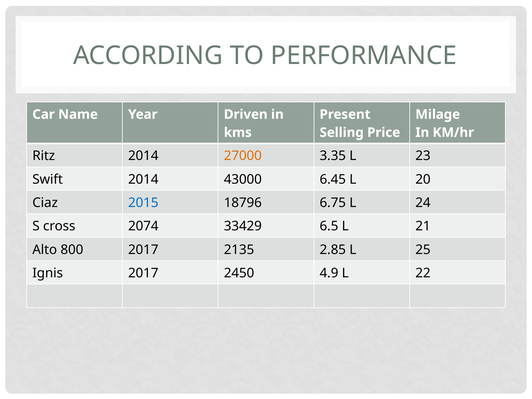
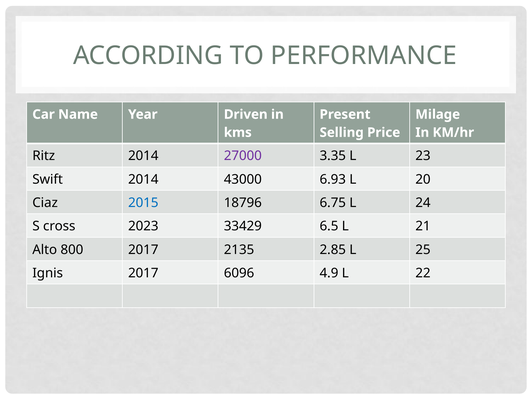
27000 colour: orange -> purple (243, 156)
6.45: 6.45 -> 6.93 (333, 179)
2074: 2074 -> 2023 (143, 226)
2450: 2450 -> 6096 (239, 273)
